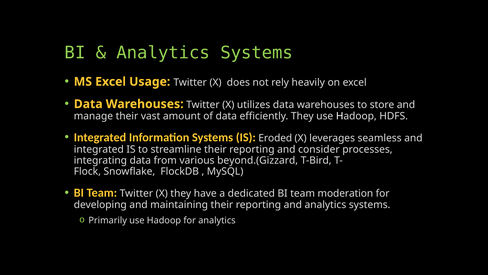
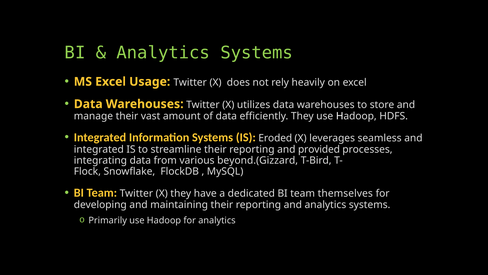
consider: consider -> provided (319, 149)
moderation: moderation -> themselves (345, 193)
